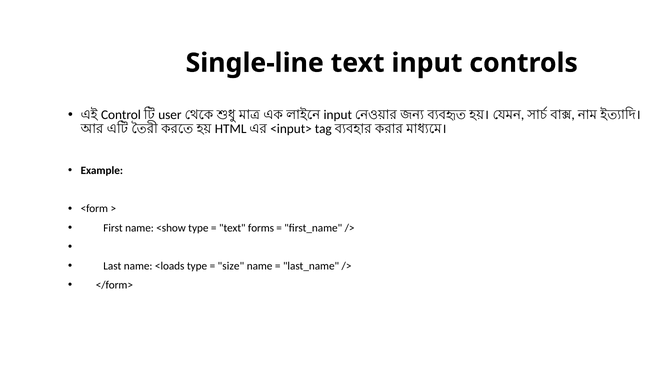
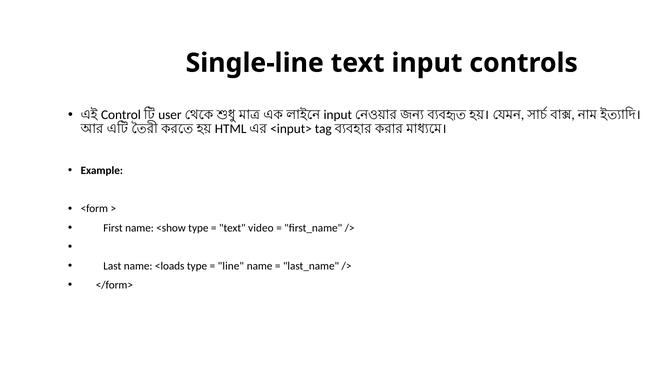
forms: forms -> video (261, 228)
size: size -> line (231, 266)
